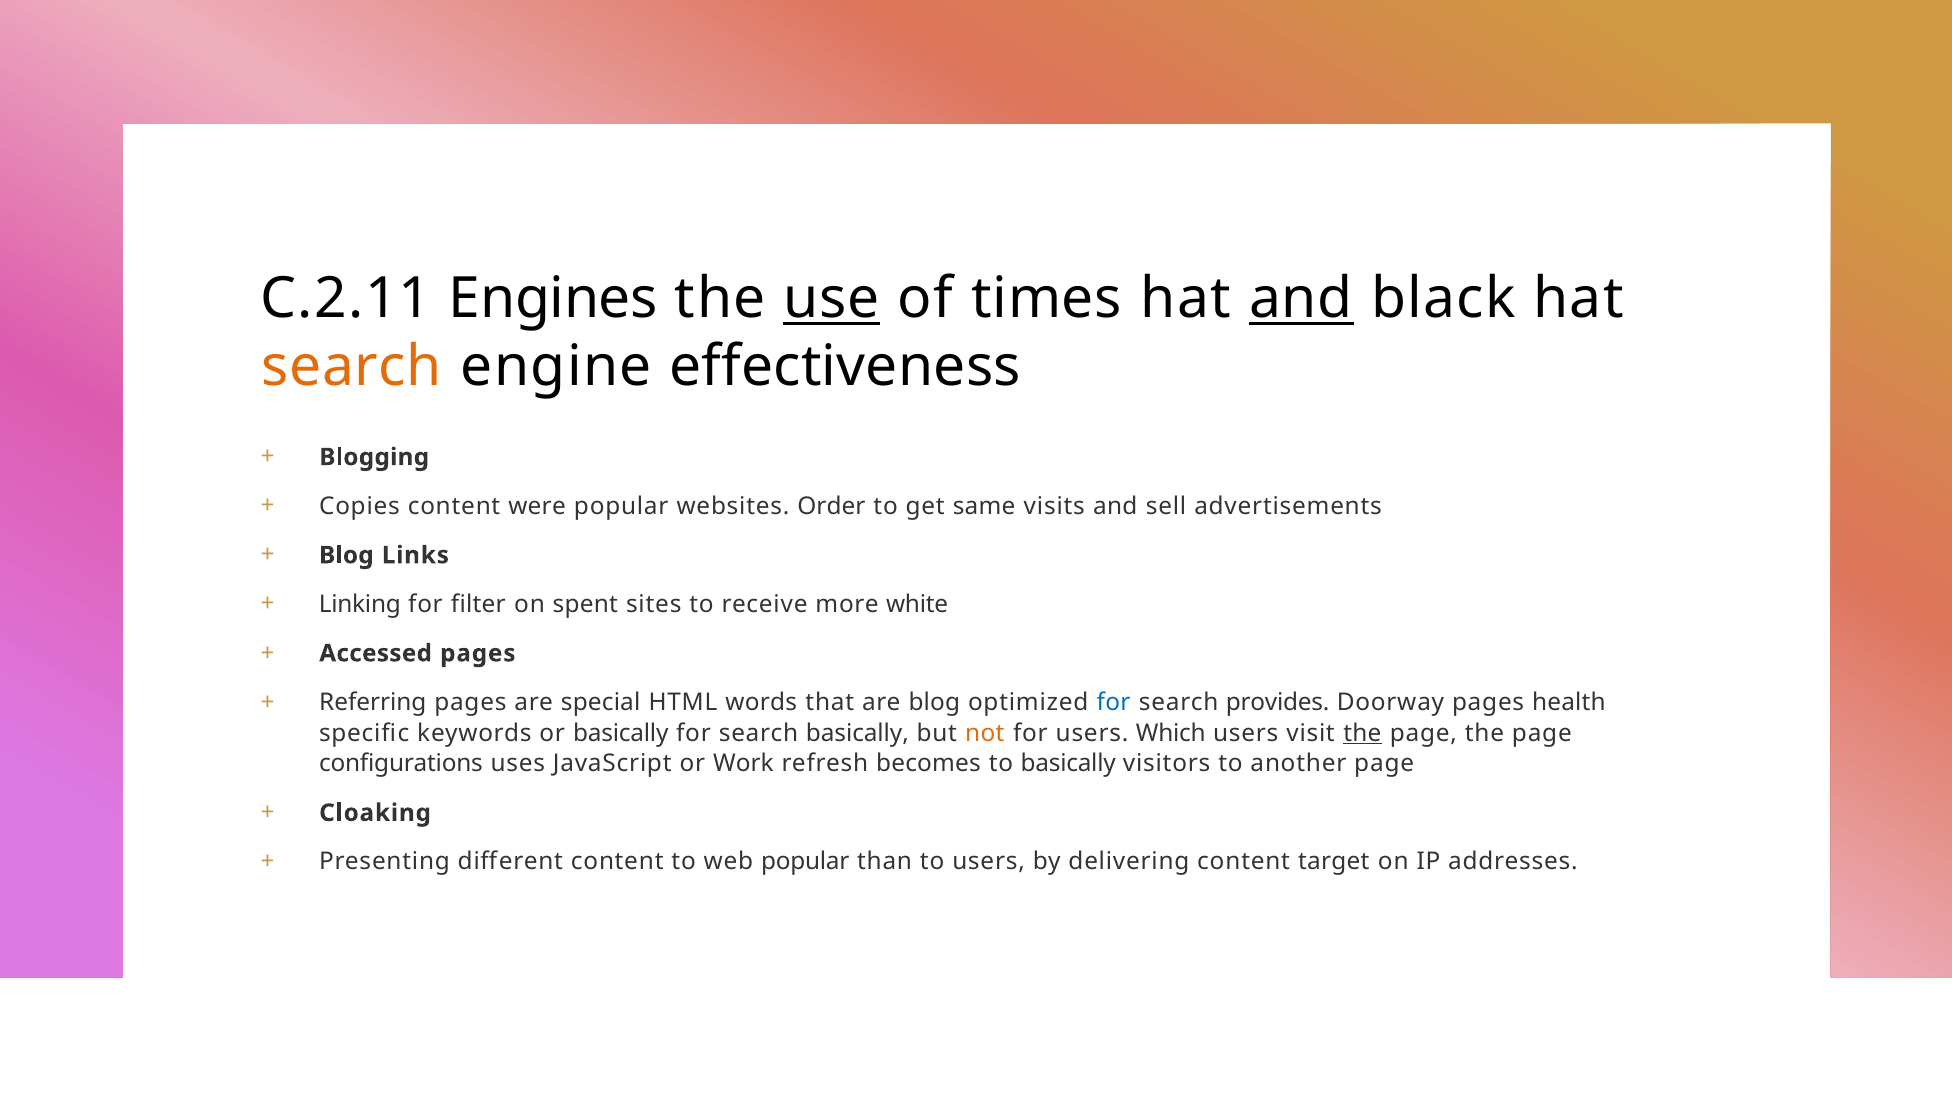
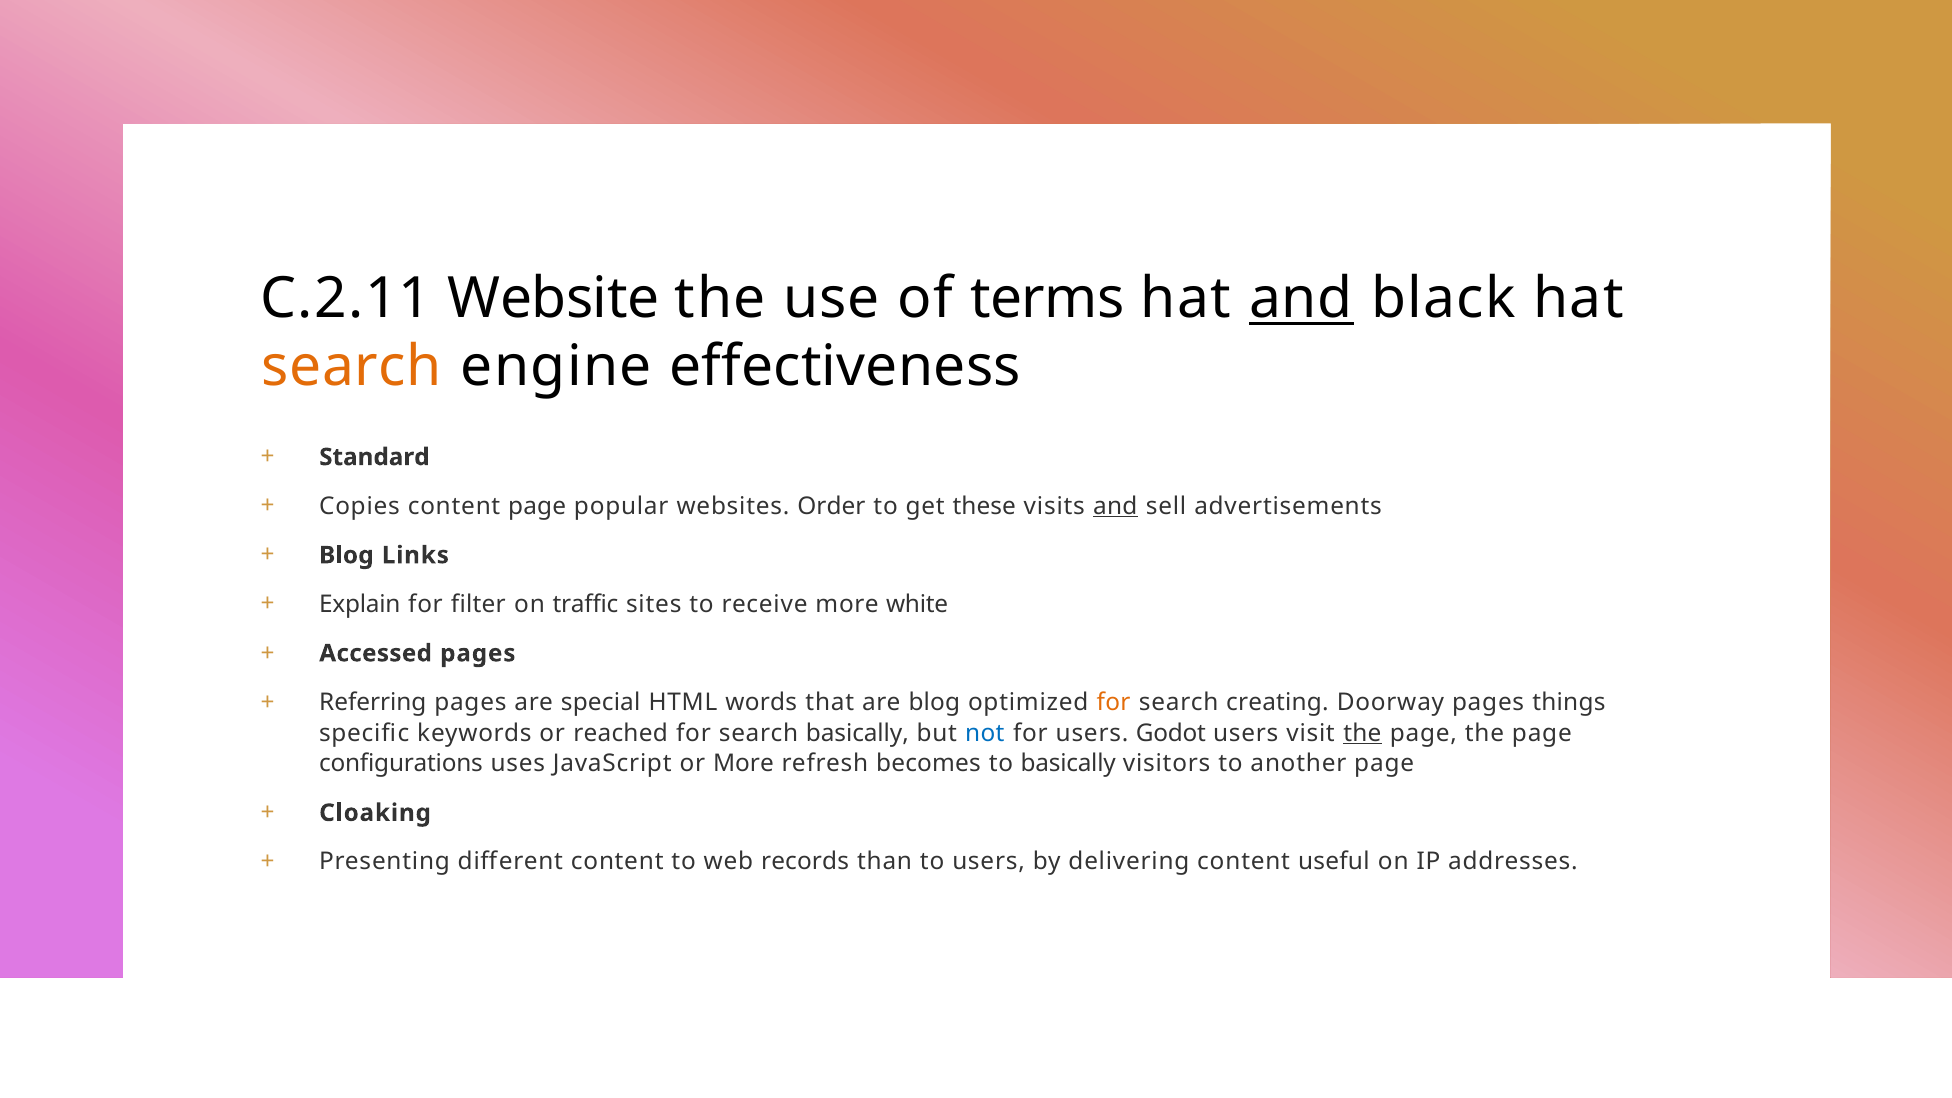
Engines: Engines -> Website (554, 299)
use underline: present -> none (832, 299)
times: times -> terms (1047, 299)
Blogging: Blogging -> Standard (374, 457)
content were: were -> page (537, 506)
same: same -> these (984, 506)
and underline: none -> present (1115, 506)
Linking: Linking -> Explain (360, 604)
spent: spent -> traffic (585, 604)
for colour: blue -> orange (1114, 702)
provides: provides -> creating (1277, 702)
health: health -> things (1569, 702)
or basically: basically -> reached (621, 733)
not colour: orange -> blue (985, 733)
Which: Which -> Godot (1171, 733)
or Work: Work -> More (743, 764)
web popular: popular -> records (805, 862)
target: target -> useful (1334, 862)
